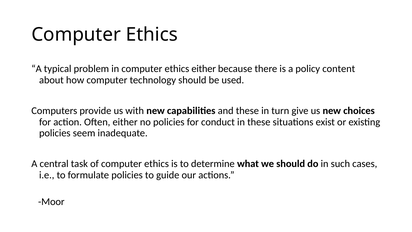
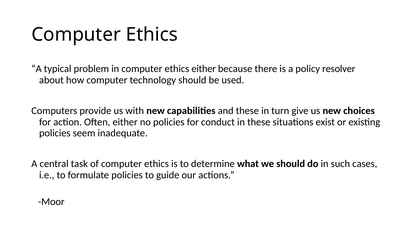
content: content -> resolver (339, 69)
